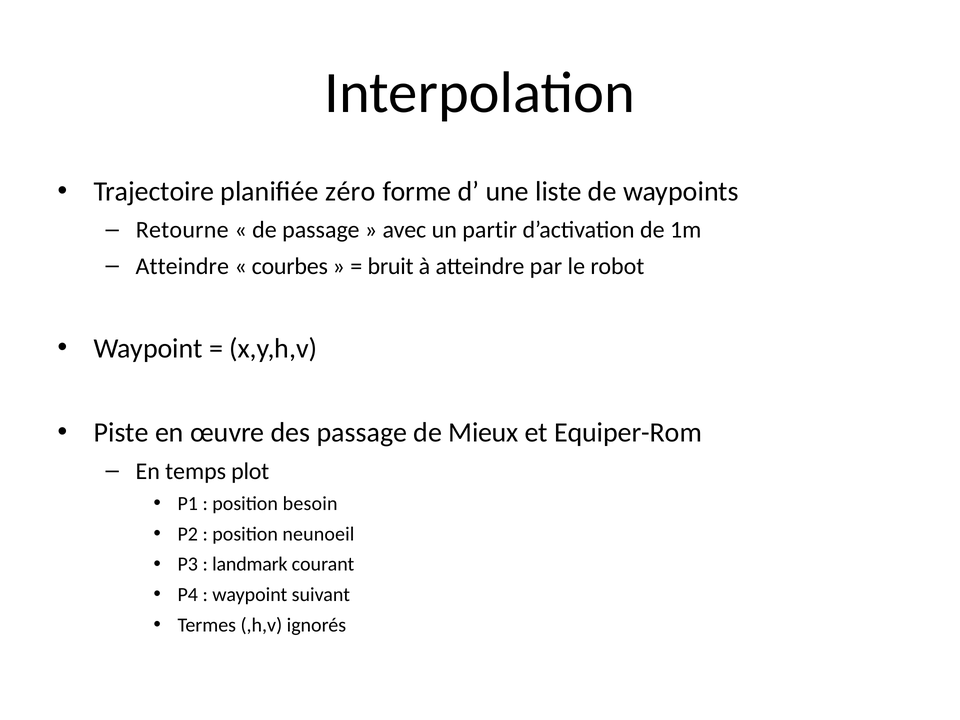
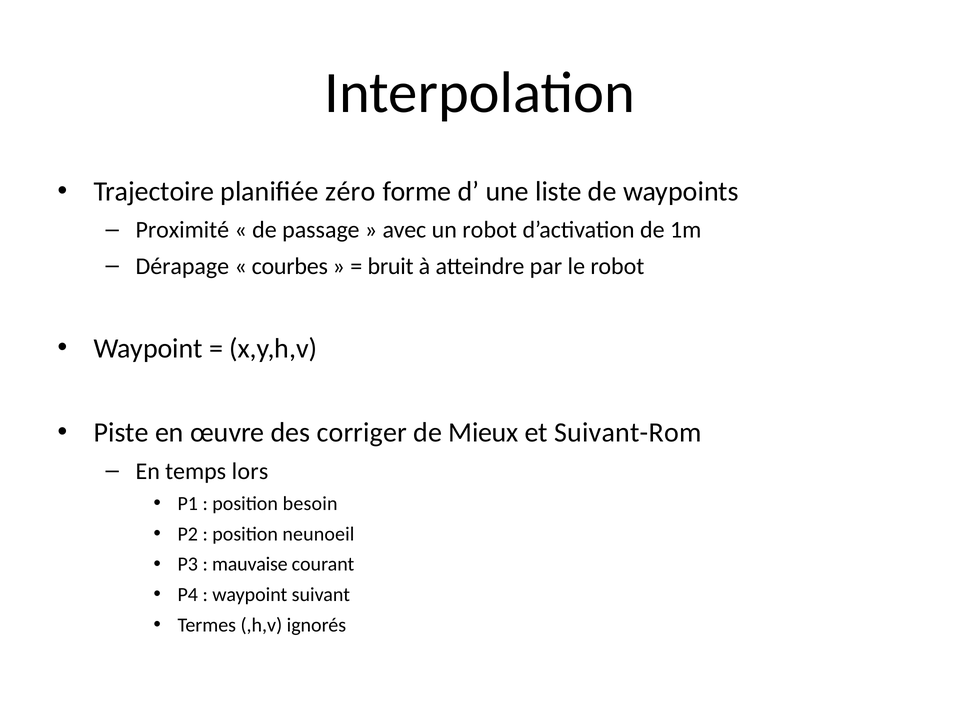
Retourne: Retourne -> Proximité (182, 230)
un partir: partir -> robot (490, 230)
Atteindre: Atteindre -> Dérapage (182, 266)
des passage: passage -> corriger (362, 433)
Equiper-Rom: Equiper-Rom -> Suivant-Rom (628, 433)
plot: plot -> lors (250, 471)
landmark: landmark -> mauvaise (250, 564)
